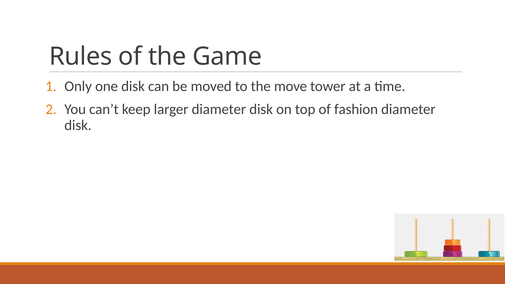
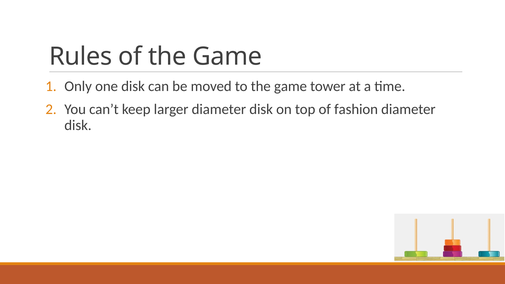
to the move: move -> game (291, 86)
